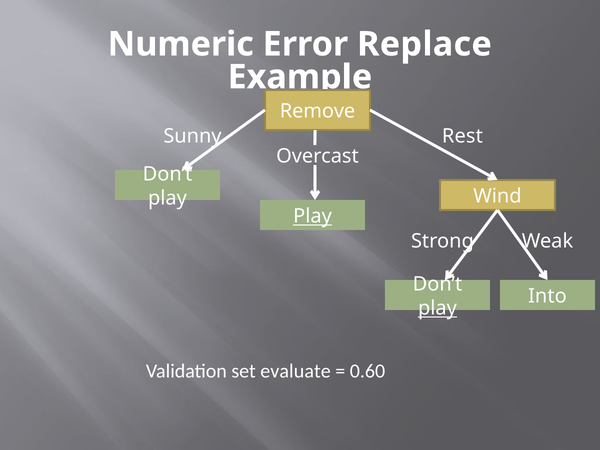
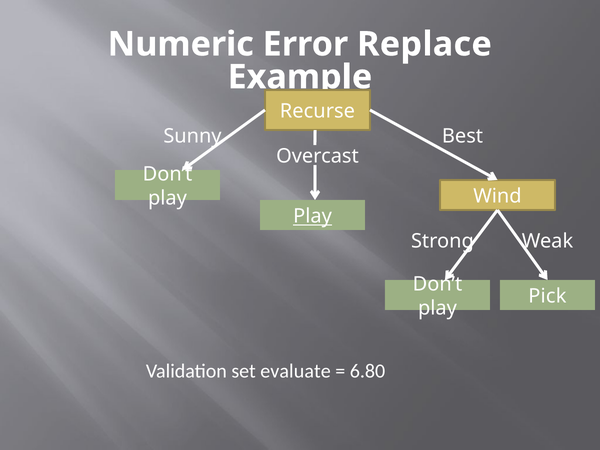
Remove: Remove -> Recurse (317, 111)
Rest: Rest -> Best (463, 136)
Into: Into -> Pick (547, 296)
play underline: present -> none (437, 308)
0.60: 0.60 -> 6.80 (368, 371)
